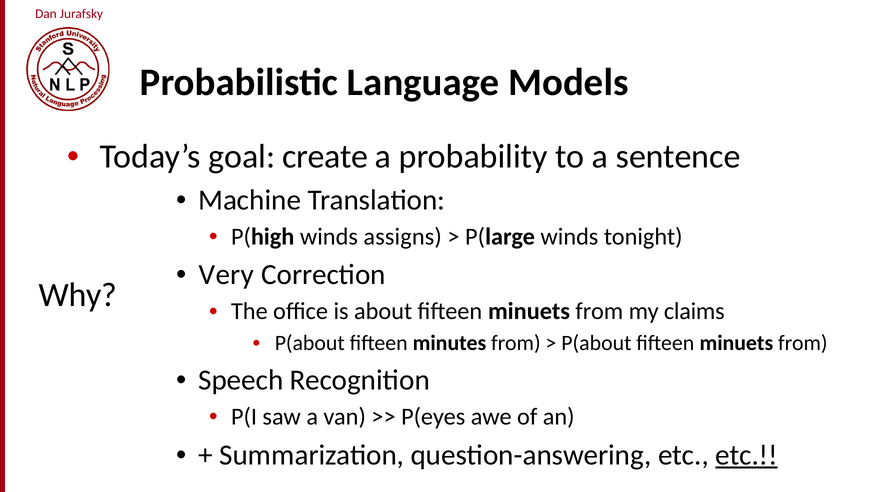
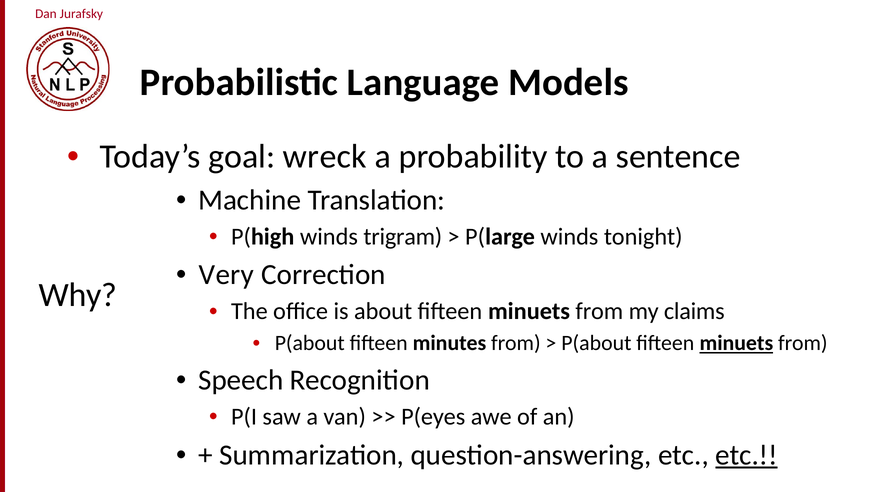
create: create -> wreck (325, 156)
assigns: assigns -> trigram (403, 236)
minuets underline: none -> present (736, 343)
